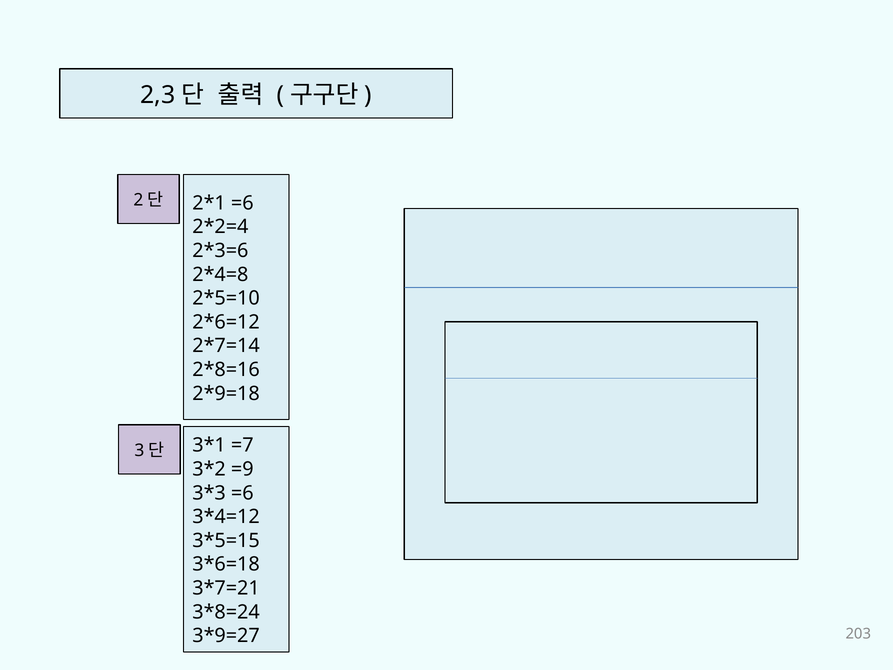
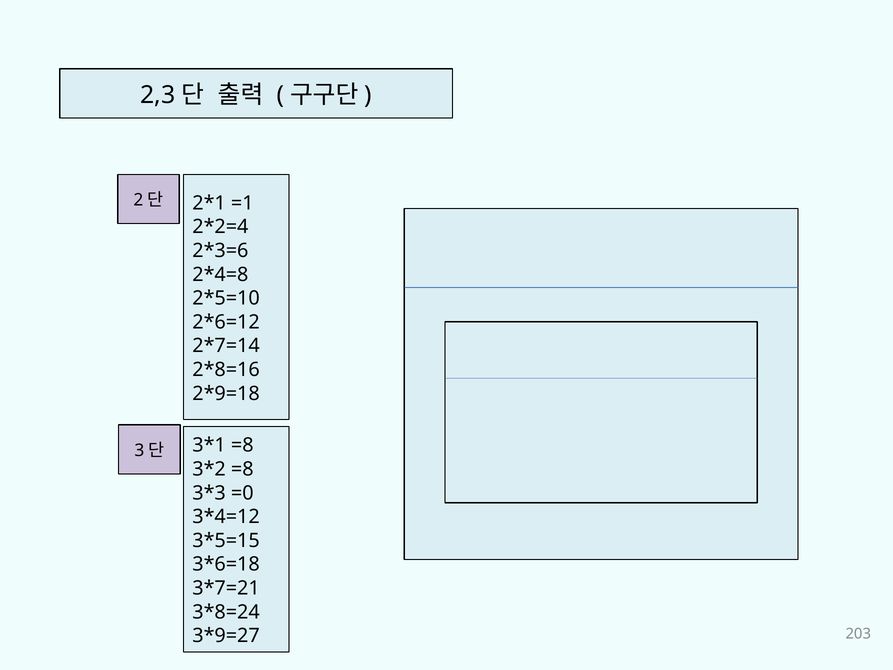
=6: =6 -> =1 (242, 203)
=7: =7 -> =8 (242, 445)
=9: =9 -> =8 (242, 469)
=6: =6 -> =0 (242, 493)
